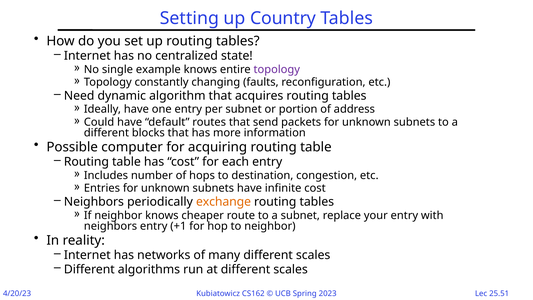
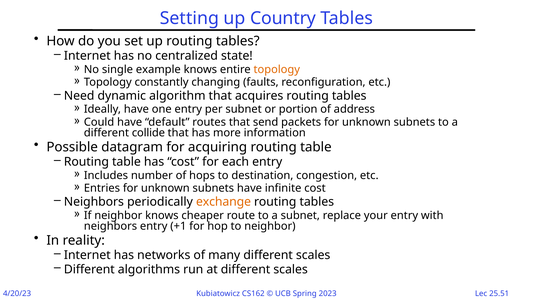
topology colour: purple -> orange (277, 69)
blocks: blocks -> collide (148, 133)
computer: computer -> datagram (132, 147)
